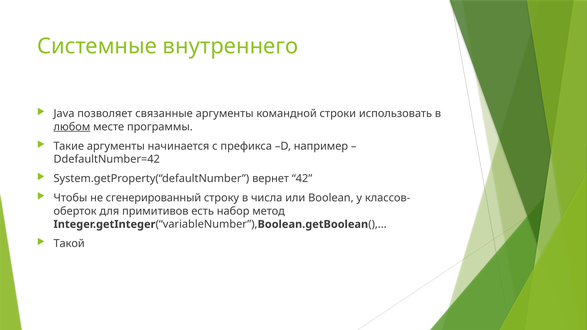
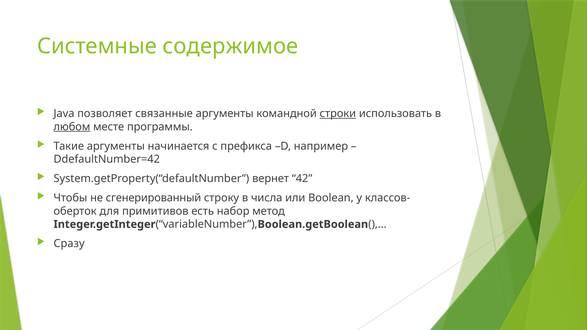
внутреннего: внутреннего -> содержимое (231, 46)
строки underline: none -> present (338, 114)
Такой: Такой -> Сразу (69, 244)
